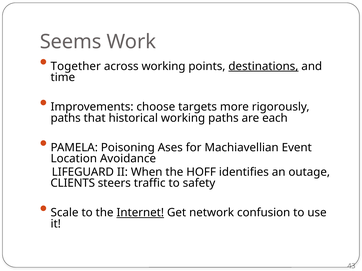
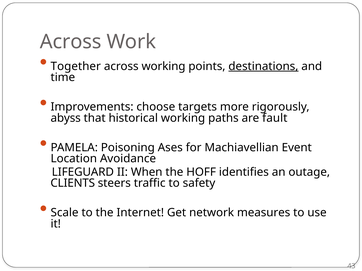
Seems: Seems -> Across (71, 42)
paths: paths -> abyss (66, 118)
each: each -> fault (275, 118)
Internet underline: present -> none (140, 213)
confusion: confusion -> measures (264, 213)
